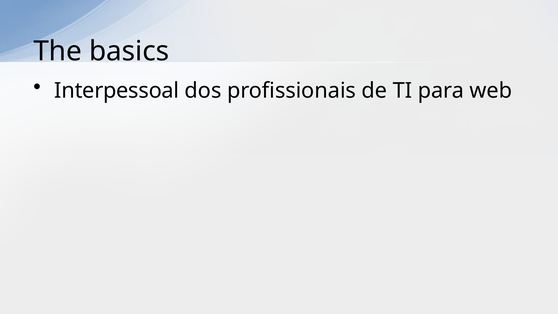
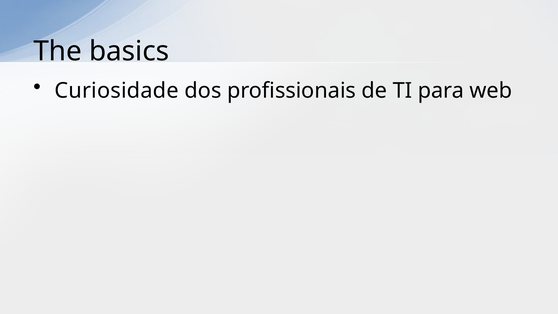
Interpessoal: Interpessoal -> Curiosidade (117, 91)
